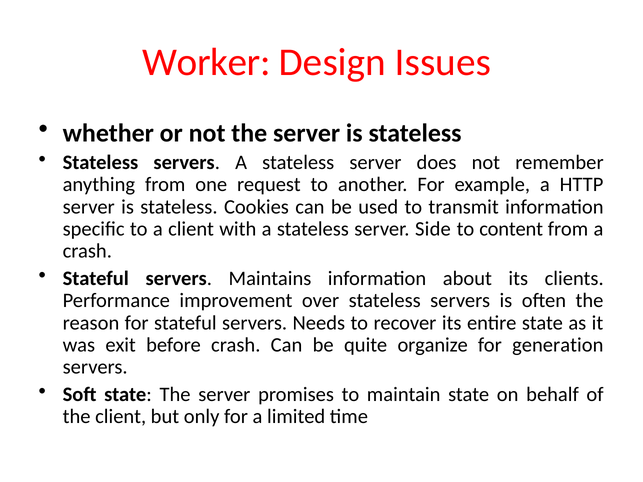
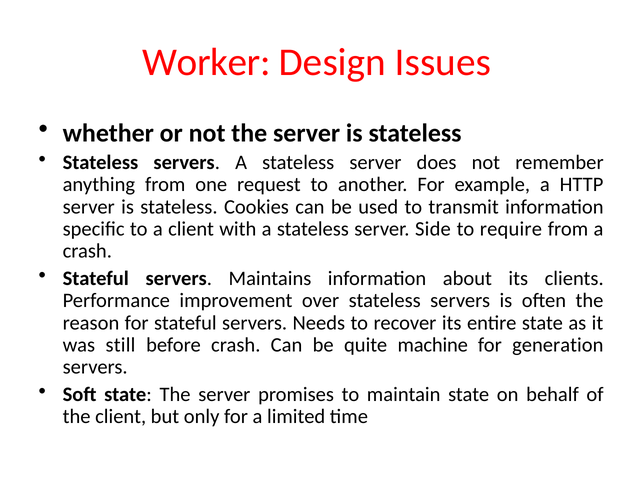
content: content -> require (511, 229)
exit: exit -> still (120, 345)
organize: organize -> machine (433, 345)
